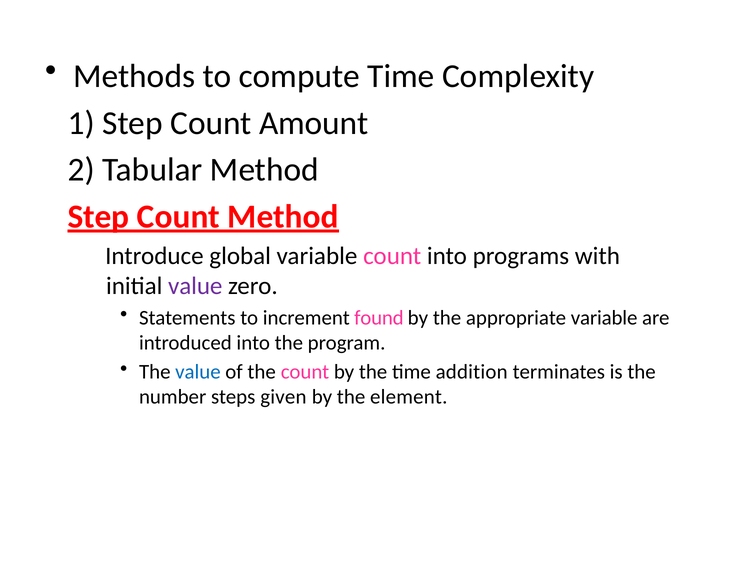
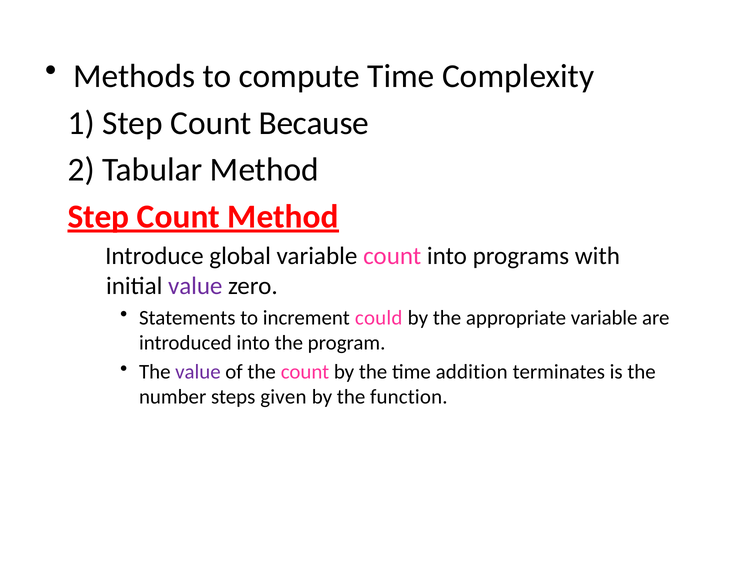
Amount: Amount -> Because (314, 123)
found: found -> could (379, 318)
value colour: blue -> purple (198, 372)
element: element -> function (409, 397)
